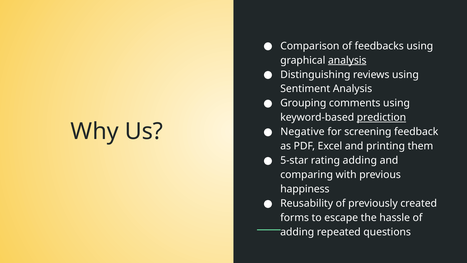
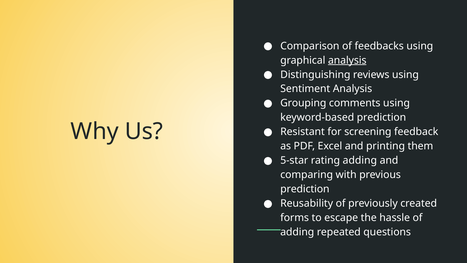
prediction underline: present -> none (381, 117)
Negative: Negative -> Resistant (303, 132)
happiness: happiness -> prediction (305, 189)
